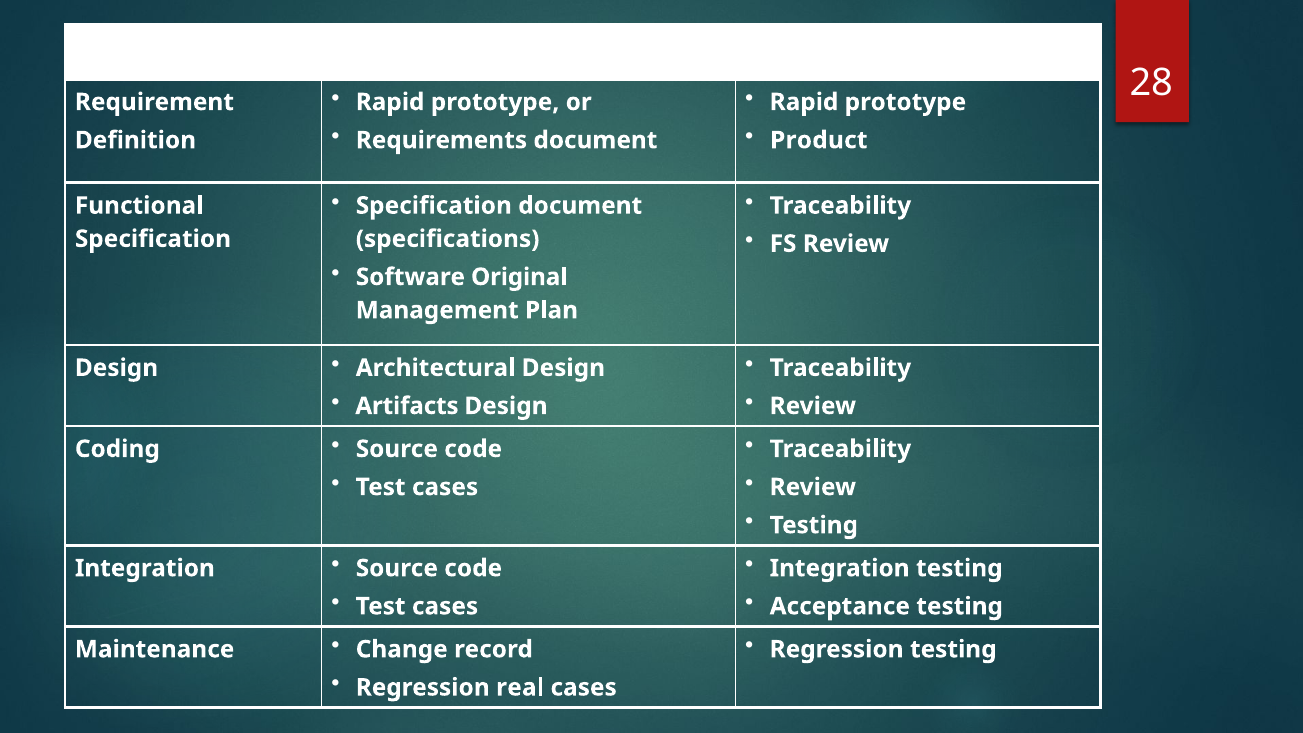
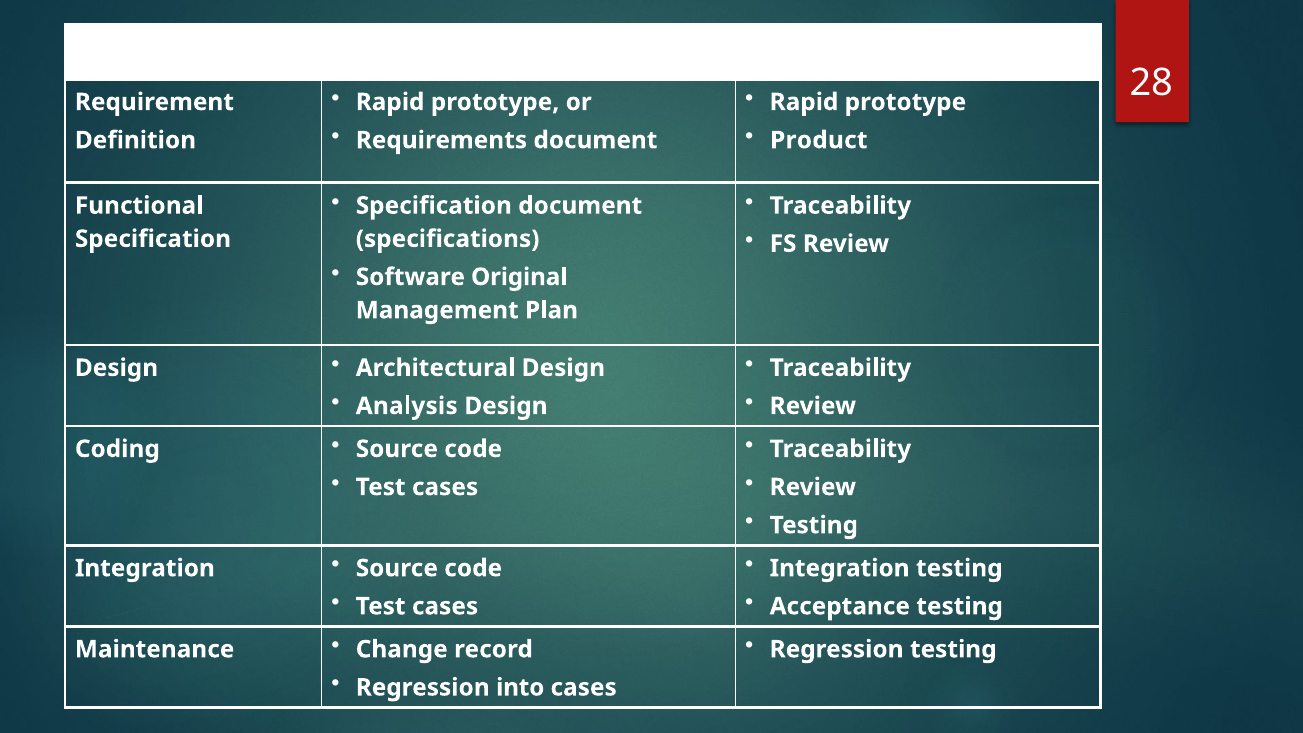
Artifacts: Artifacts -> Analysis (407, 406)
real: real -> into (520, 687)
